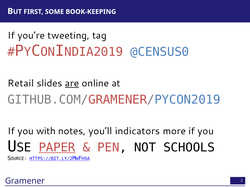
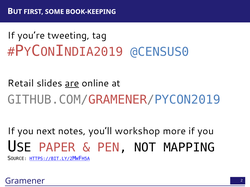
with: with -> next (46, 131)
indicators: indicators -> workshop (138, 131)
PAPER underline: present -> none (57, 148)
SCHOOLS: SCHOOLS -> MAPPING (189, 148)
